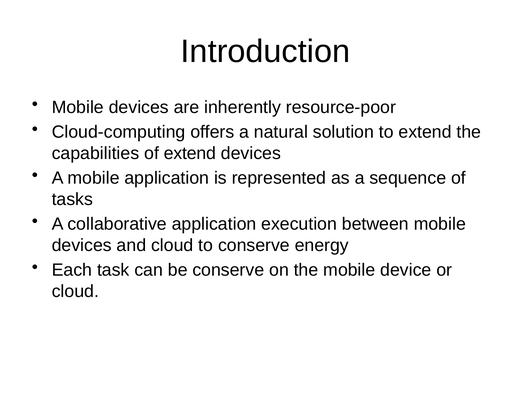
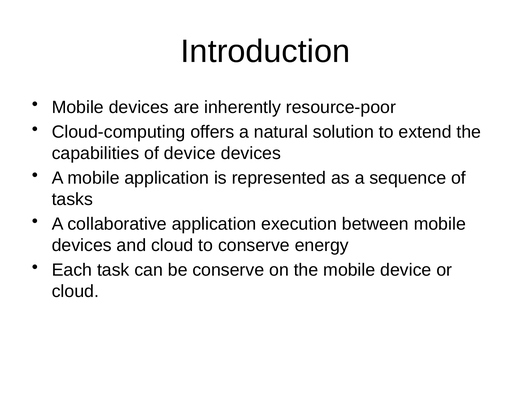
of extend: extend -> device (190, 153)
